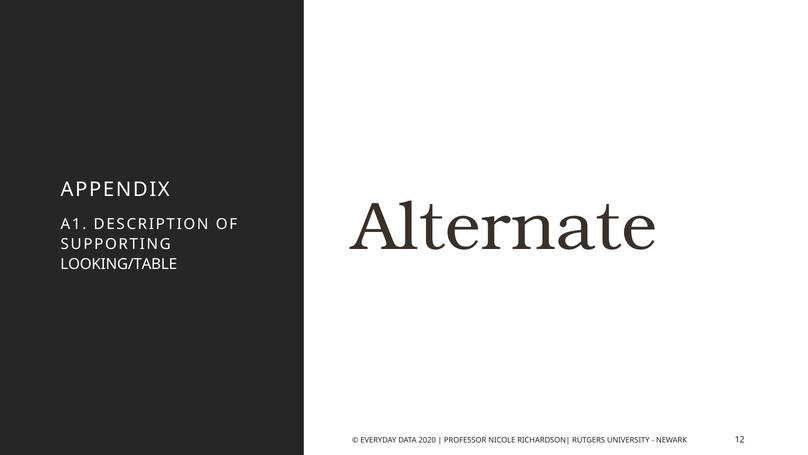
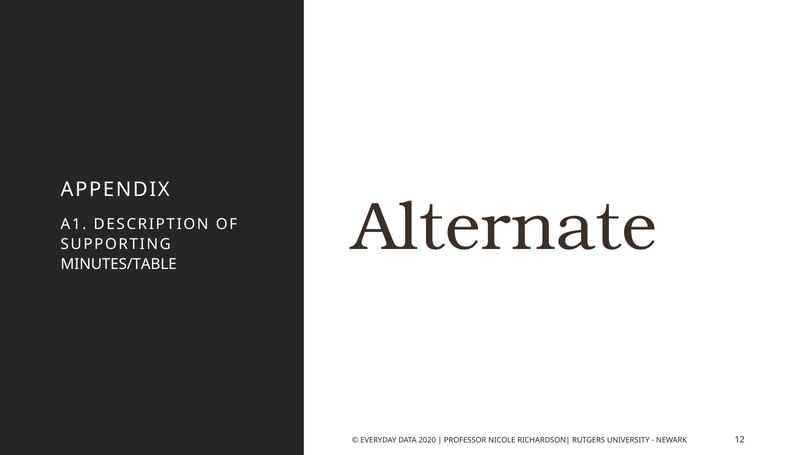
LOOKING/TABLE: LOOKING/TABLE -> MINUTES/TABLE (119, 264)
